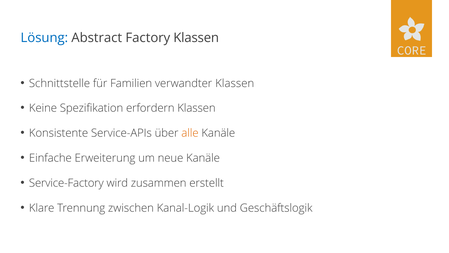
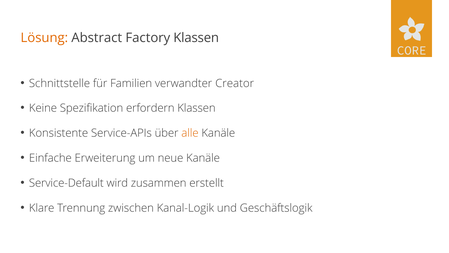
Lösung colour: blue -> orange (44, 38)
verwandter Klassen: Klassen -> Creator (235, 83)
Service-Factory: Service-Factory -> Service-Default (66, 183)
